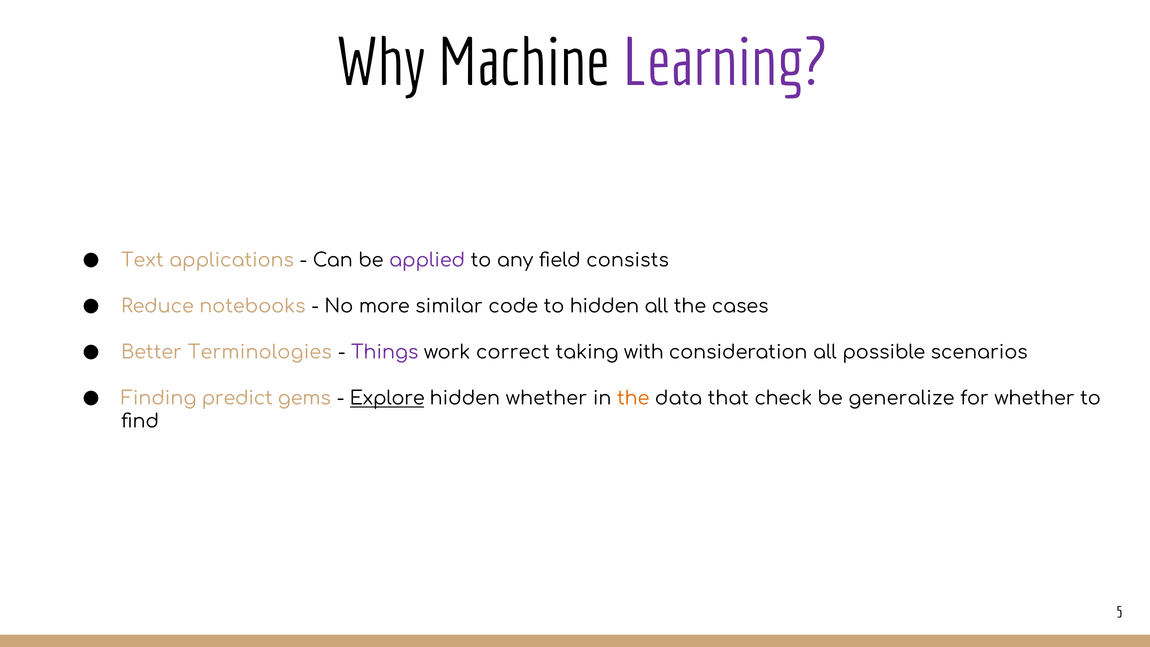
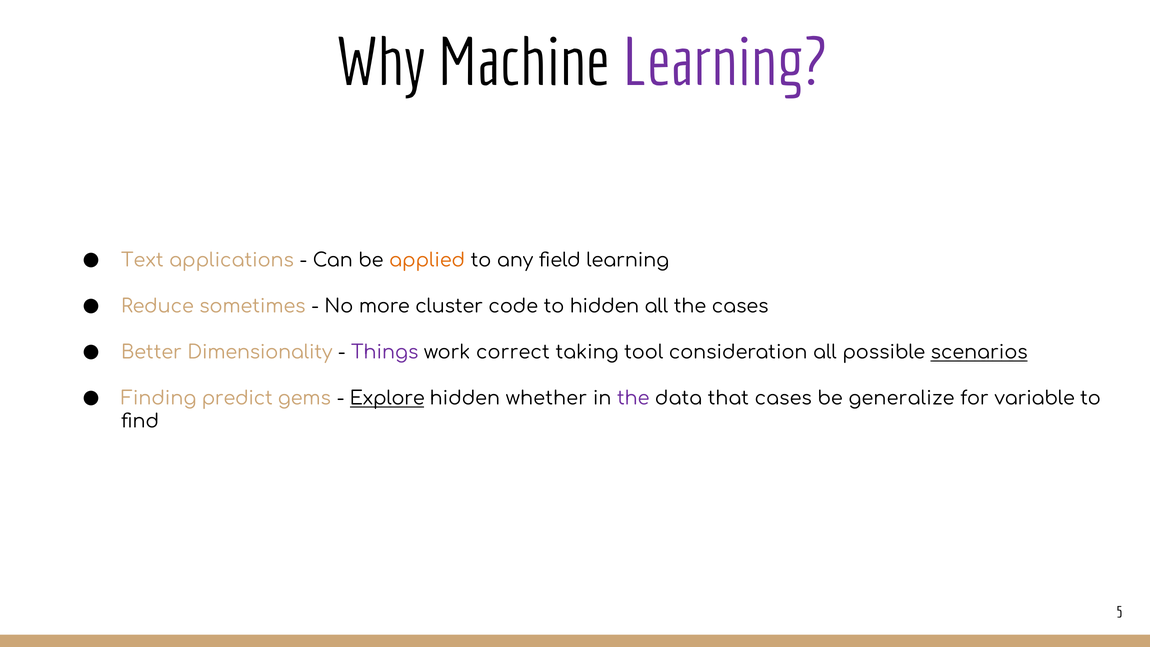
applied colour: purple -> orange (427, 261)
field consists: consists -> learning (628, 261)
notebooks: notebooks -> sometimes (252, 307)
similar: similar -> cluster (449, 307)
Terminologies: Terminologies -> Dimensionality (260, 353)
with: with -> tool (644, 353)
scenarios underline: none -> present (979, 353)
the colour: orange -> purple (633, 399)
that check: check -> cases (783, 399)
for whether: whether -> variable (1035, 399)
